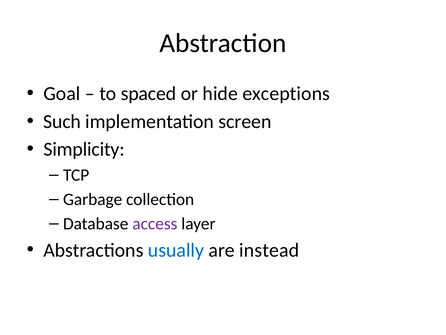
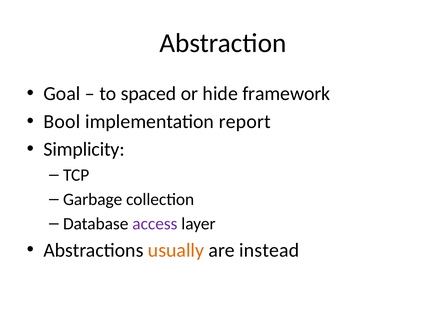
exceptions: exceptions -> framework (286, 94)
Such: Such -> Bool (62, 121)
screen: screen -> report (245, 121)
usually colour: blue -> orange (176, 250)
